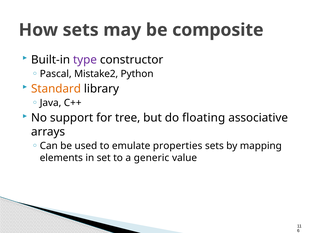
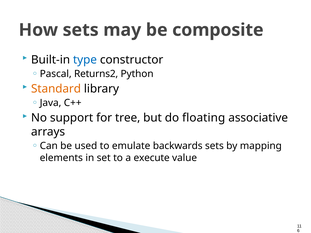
type colour: purple -> blue (85, 60)
Mistake2: Mistake2 -> Returns2 (96, 74)
properties: properties -> backwards (178, 146)
generic: generic -> execute (152, 158)
